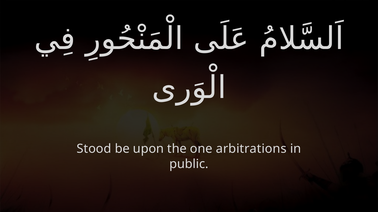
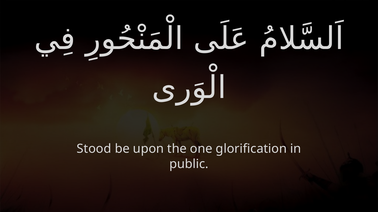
arbitrations: arbitrations -> glorification (251, 149)
